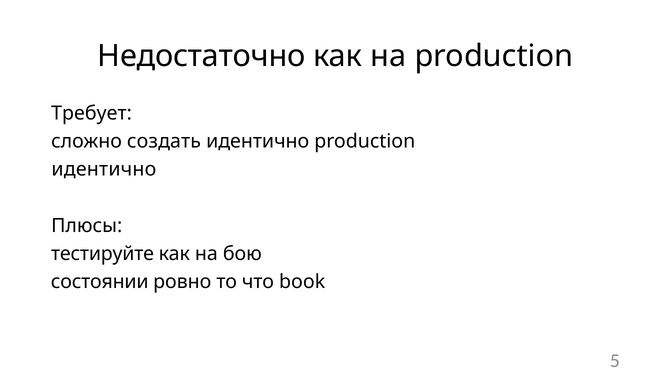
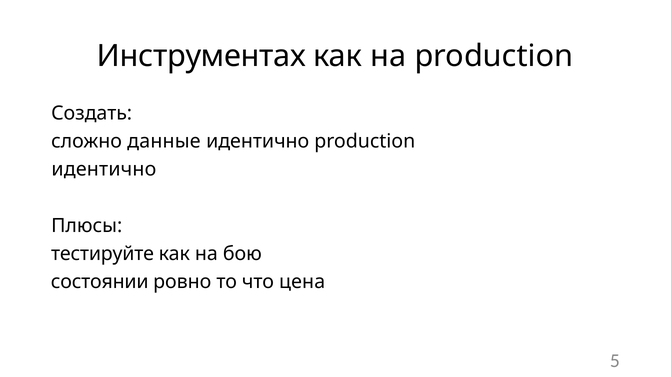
Недостаточно: Недостаточно -> Инструментах (201, 56)
Требует: Требует -> Создать (92, 113)
создать: создать -> данные (164, 142)
book: book -> цена (302, 282)
